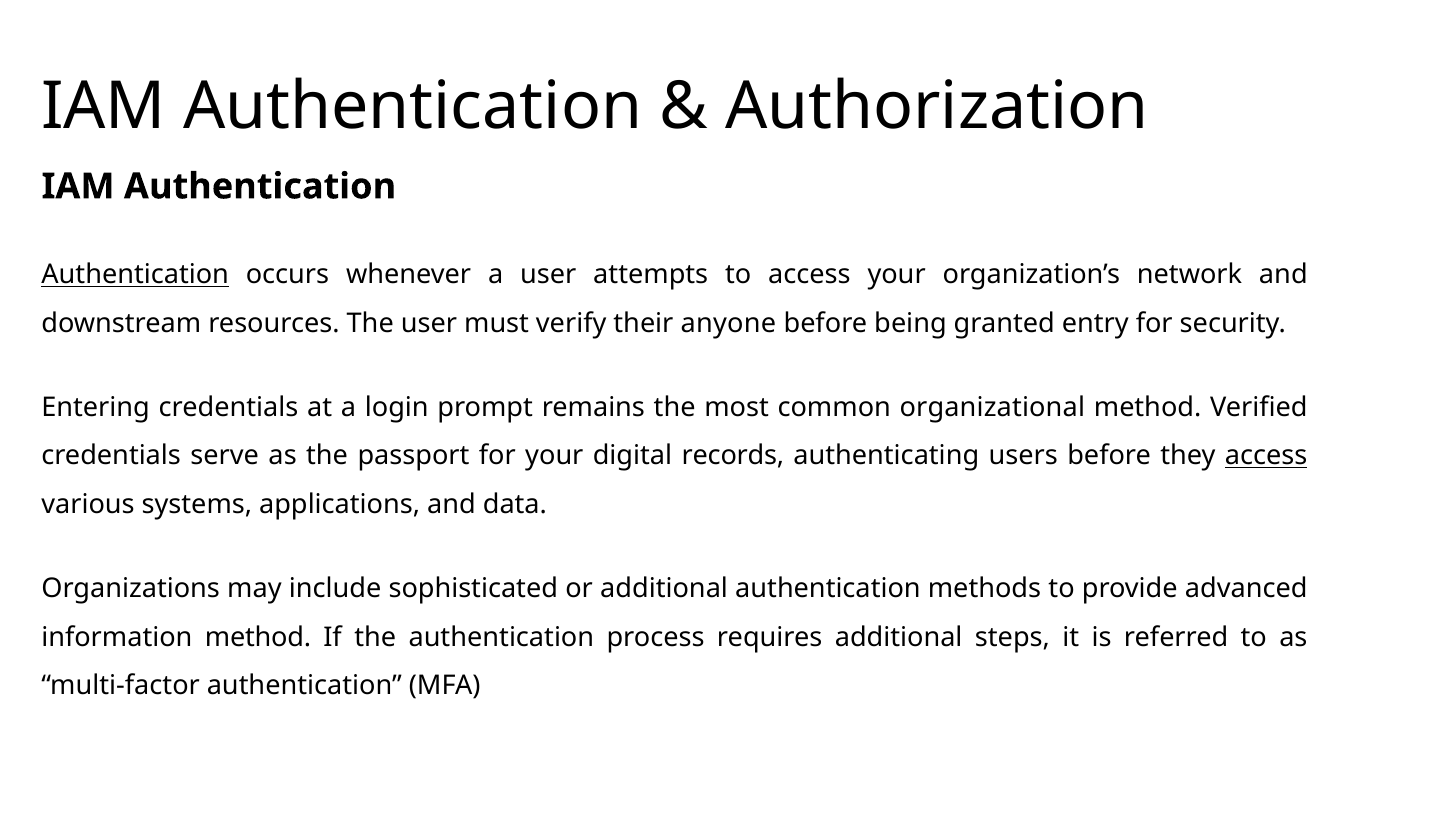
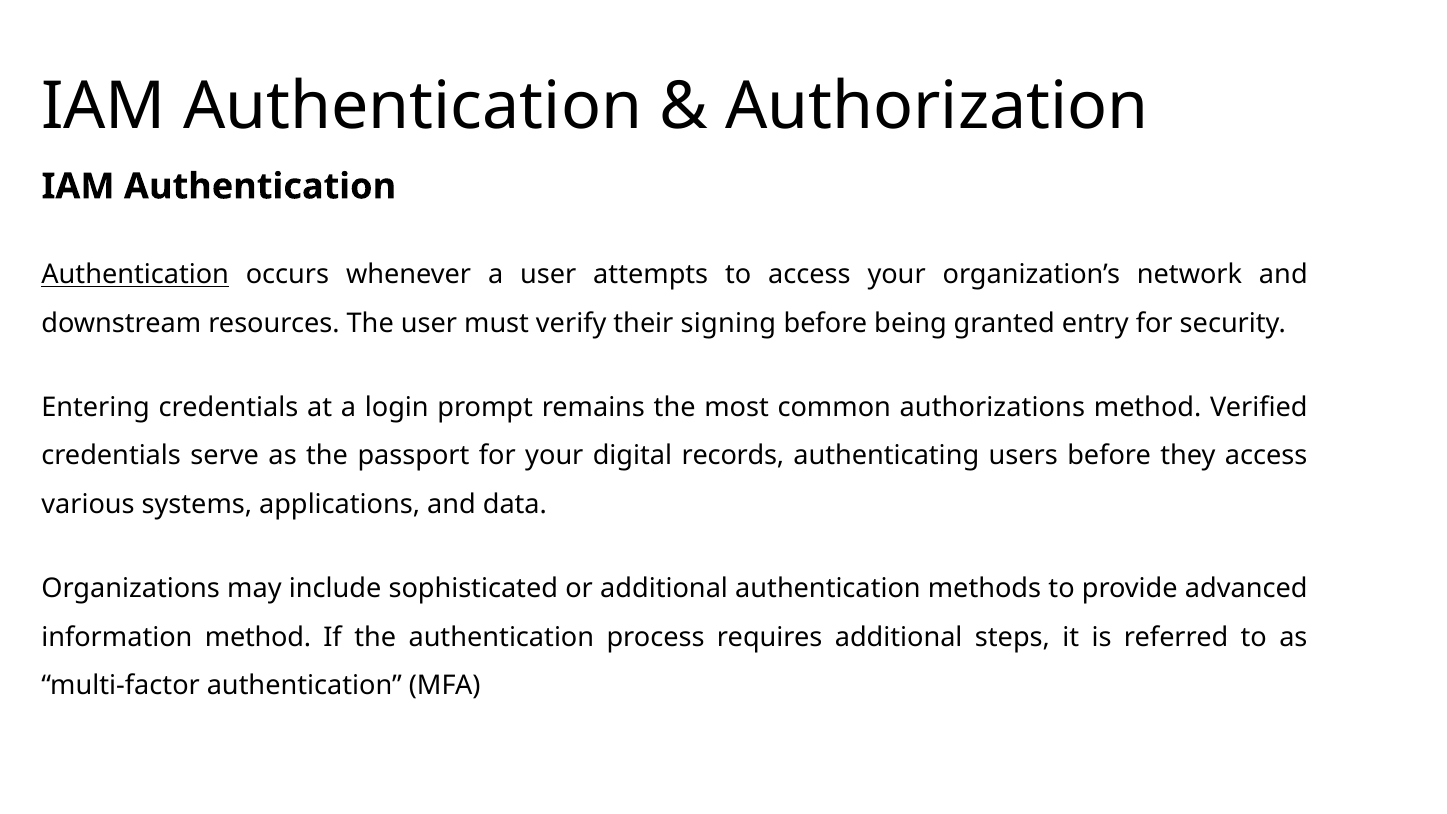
anyone: anyone -> signing (728, 324)
organizational: organizational -> authorizations (992, 407)
access underline: present -> none (1266, 456)
